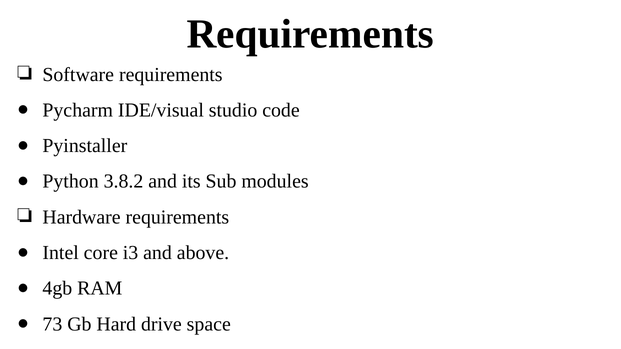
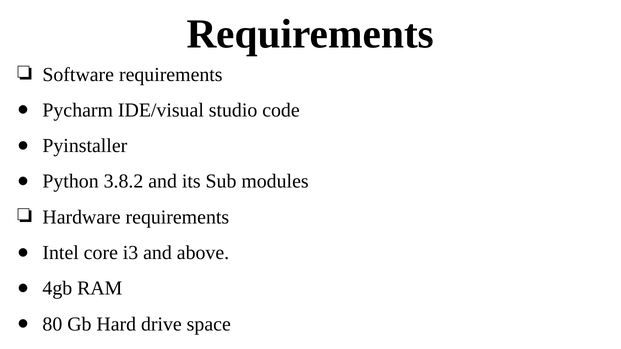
73: 73 -> 80 (52, 324)
